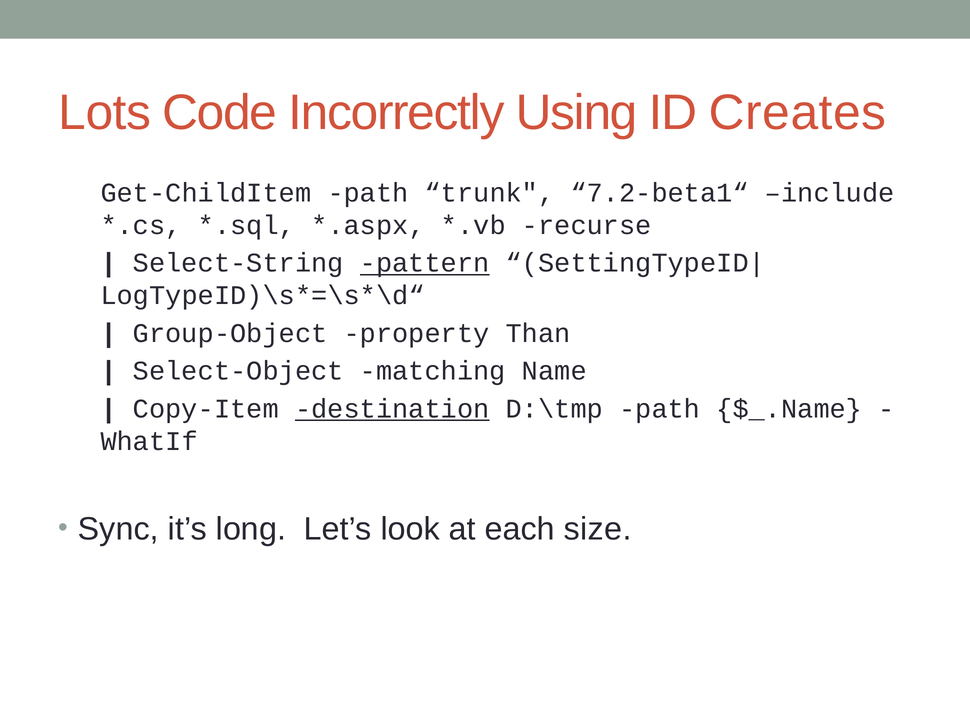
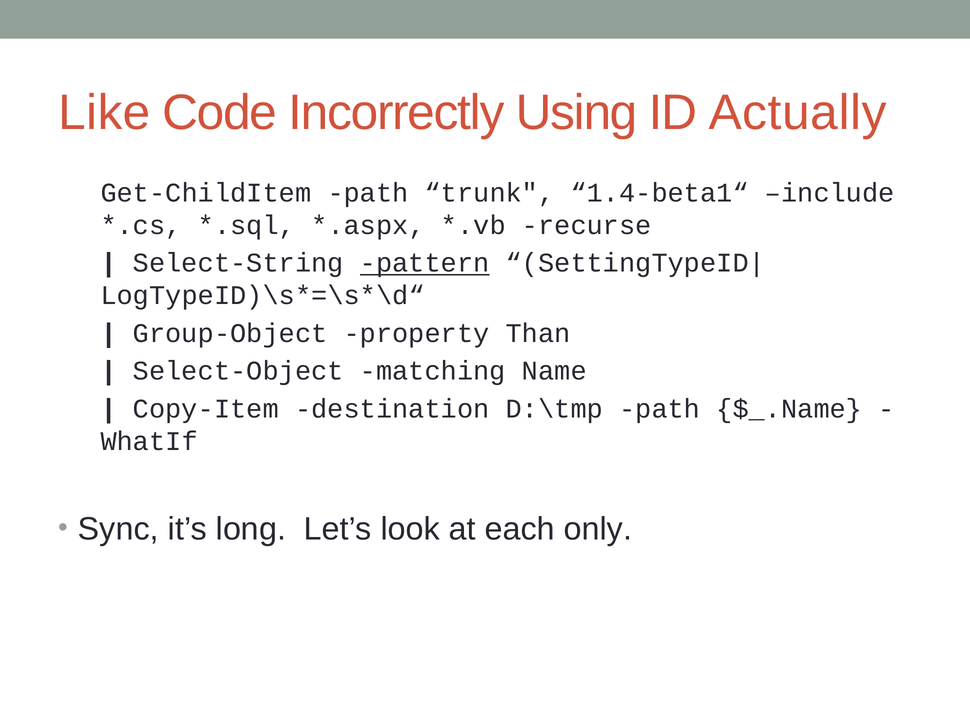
Lots: Lots -> Like (104, 113)
Creates: Creates -> Actually (798, 113)
7.2-beta1“: 7.2-beta1“ -> 1.4-beta1“ (660, 193)
destination underline: present -> none (392, 409)
size: size -> only (598, 529)
